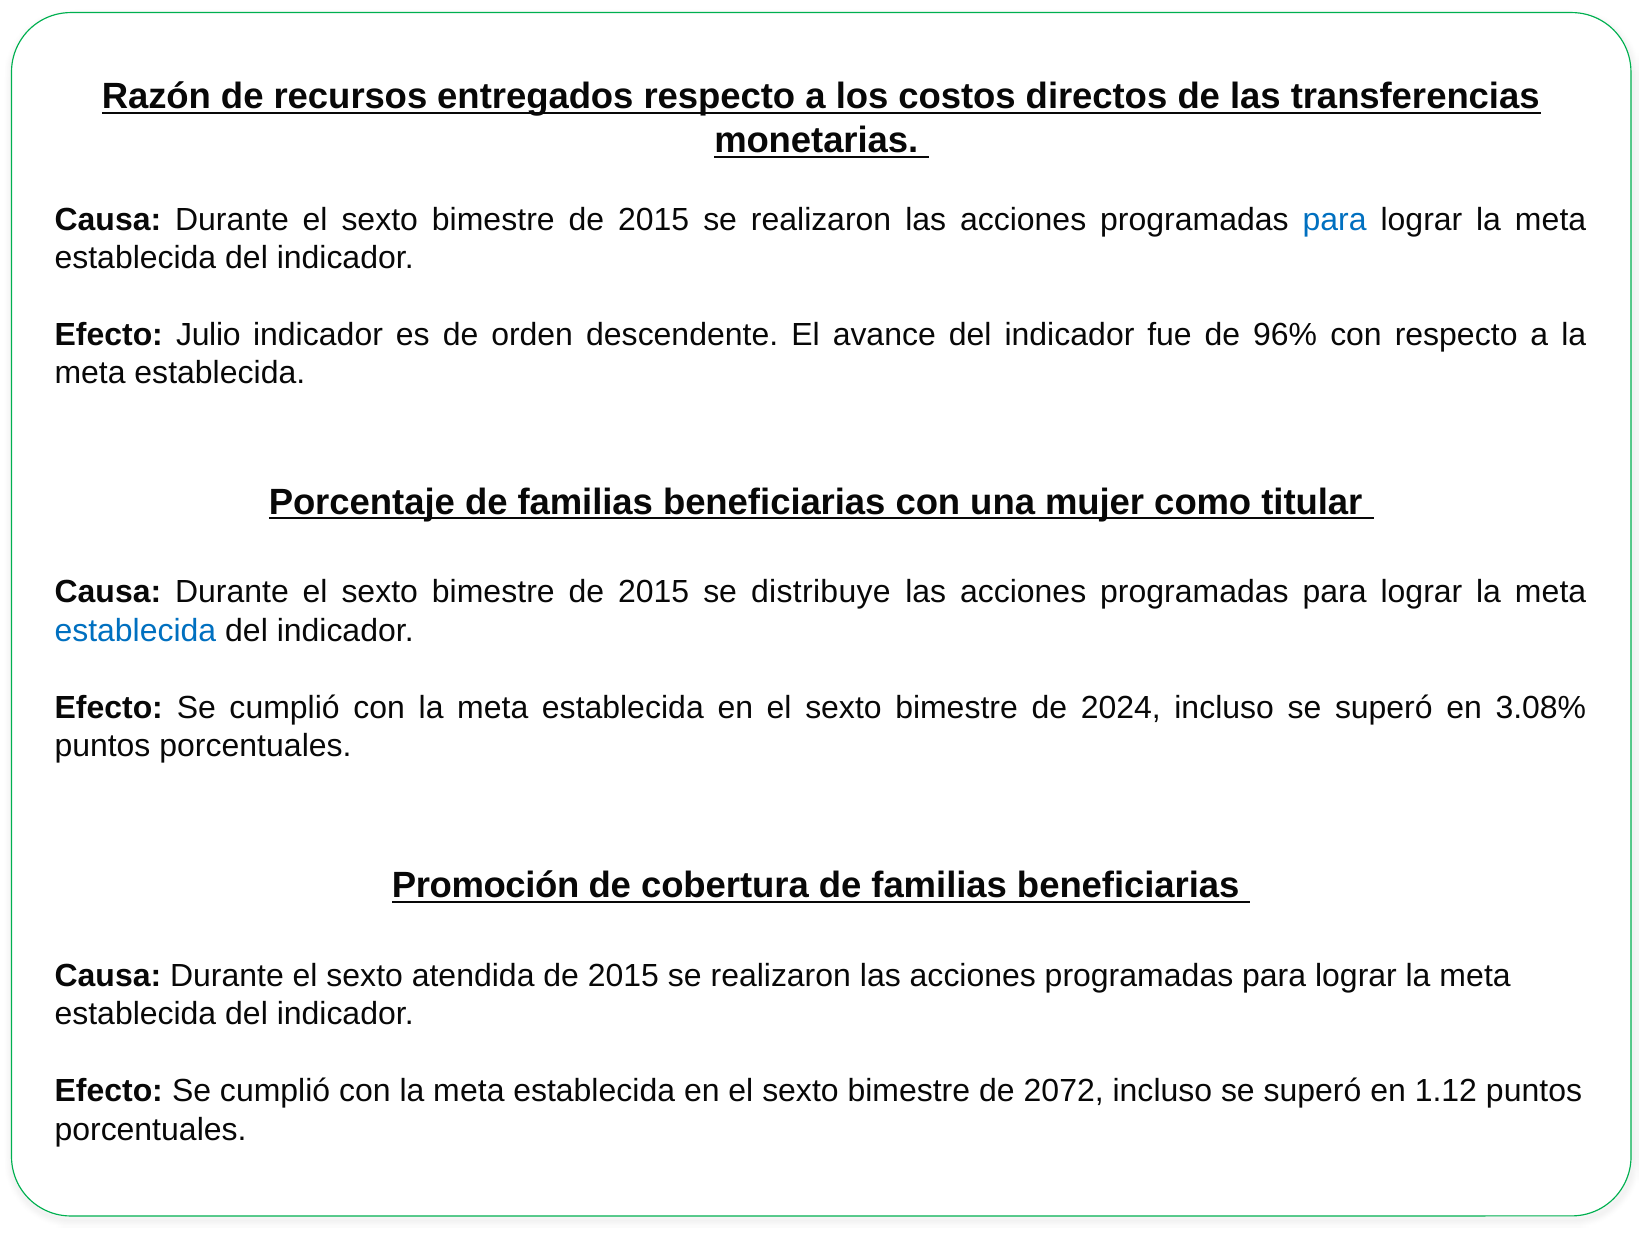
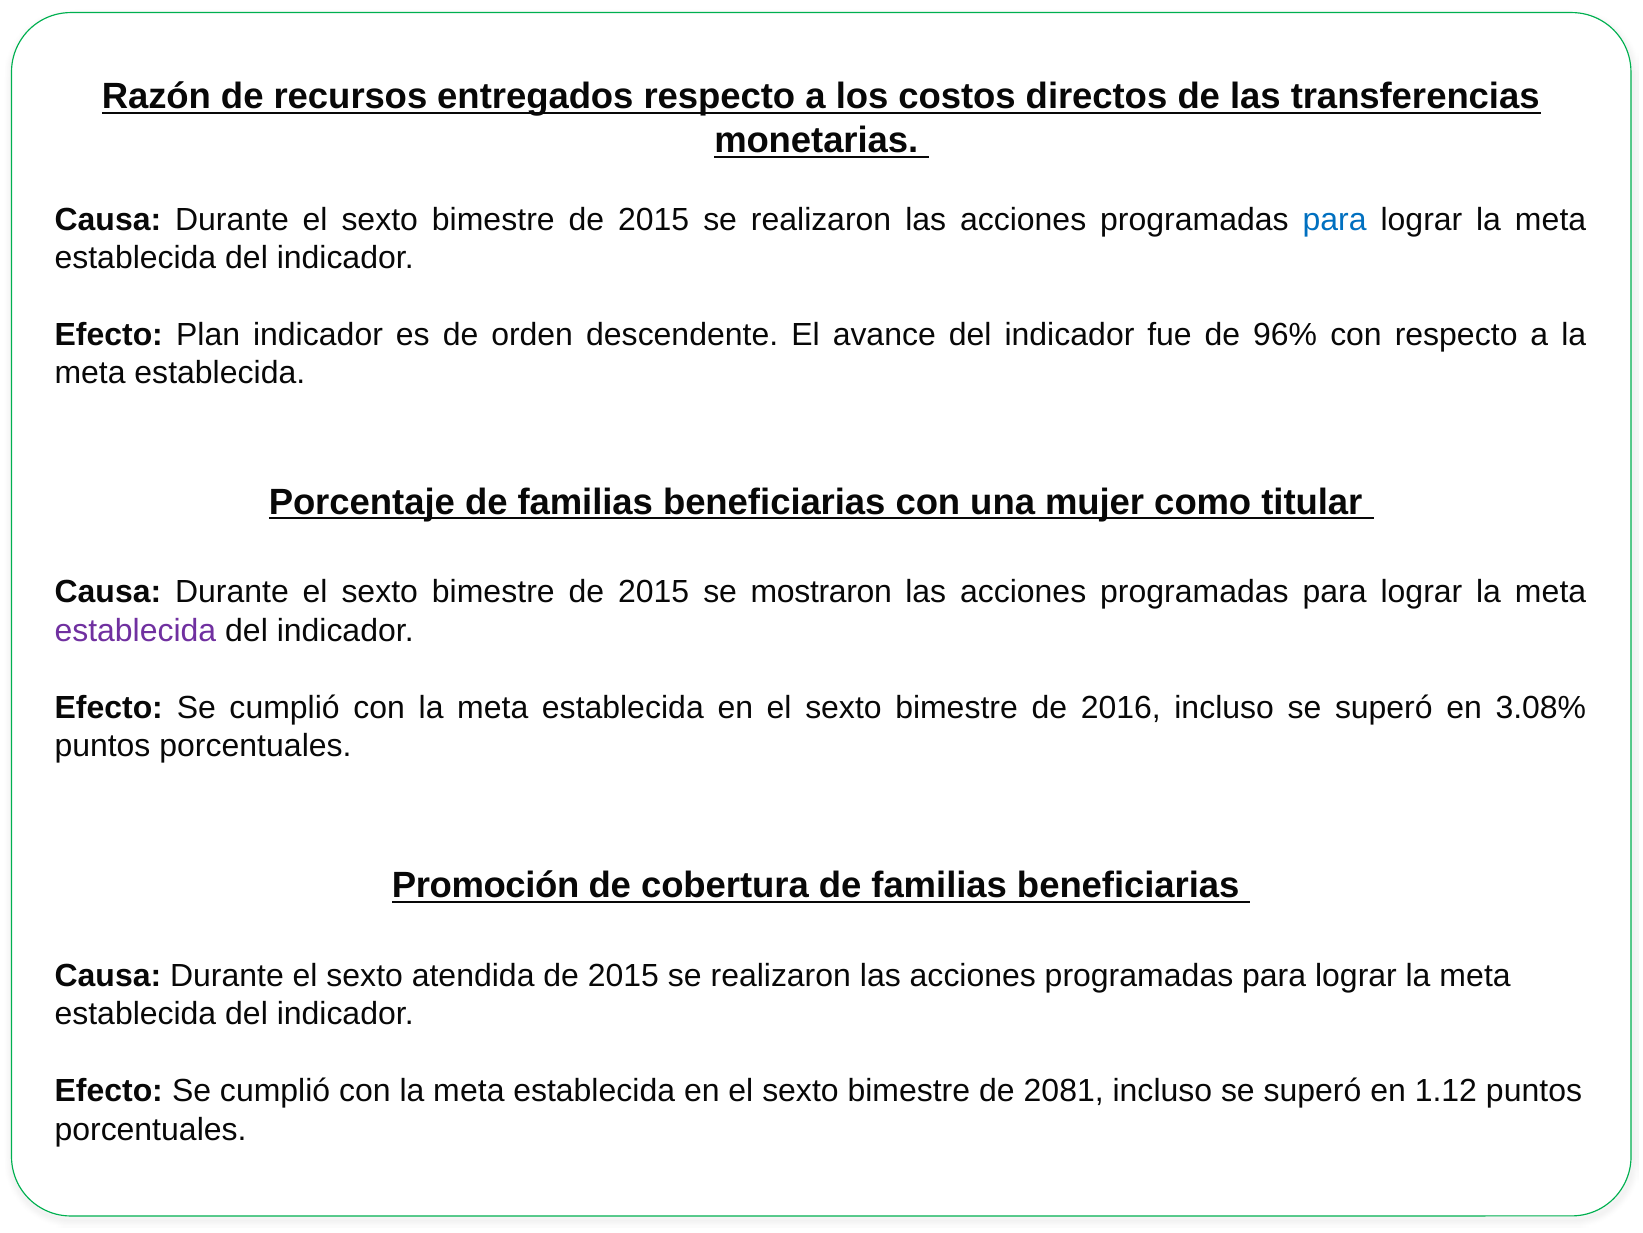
Julio: Julio -> Plan (208, 335)
distribuye: distribuye -> mostraron (821, 592)
establecida colour: blue -> purple (135, 630)
2024: 2024 -> 2016 (1121, 707)
2072: 2072 -> 2081 (1064, 1091)
